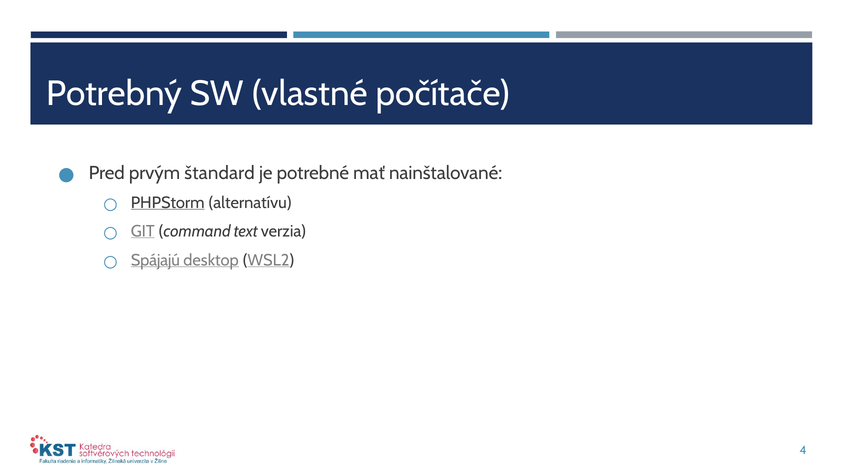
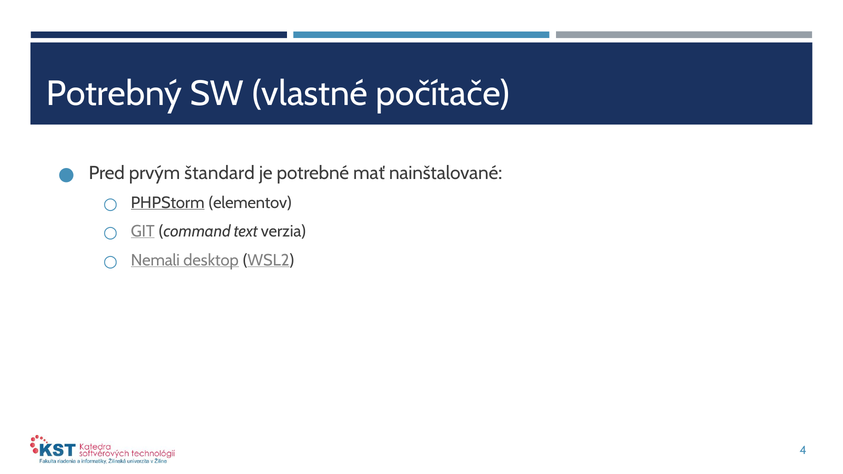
alternatívu: alternatívu -> elementov (250, 203)
Spájajú: Spájajú -> Nemali (155, 260)
